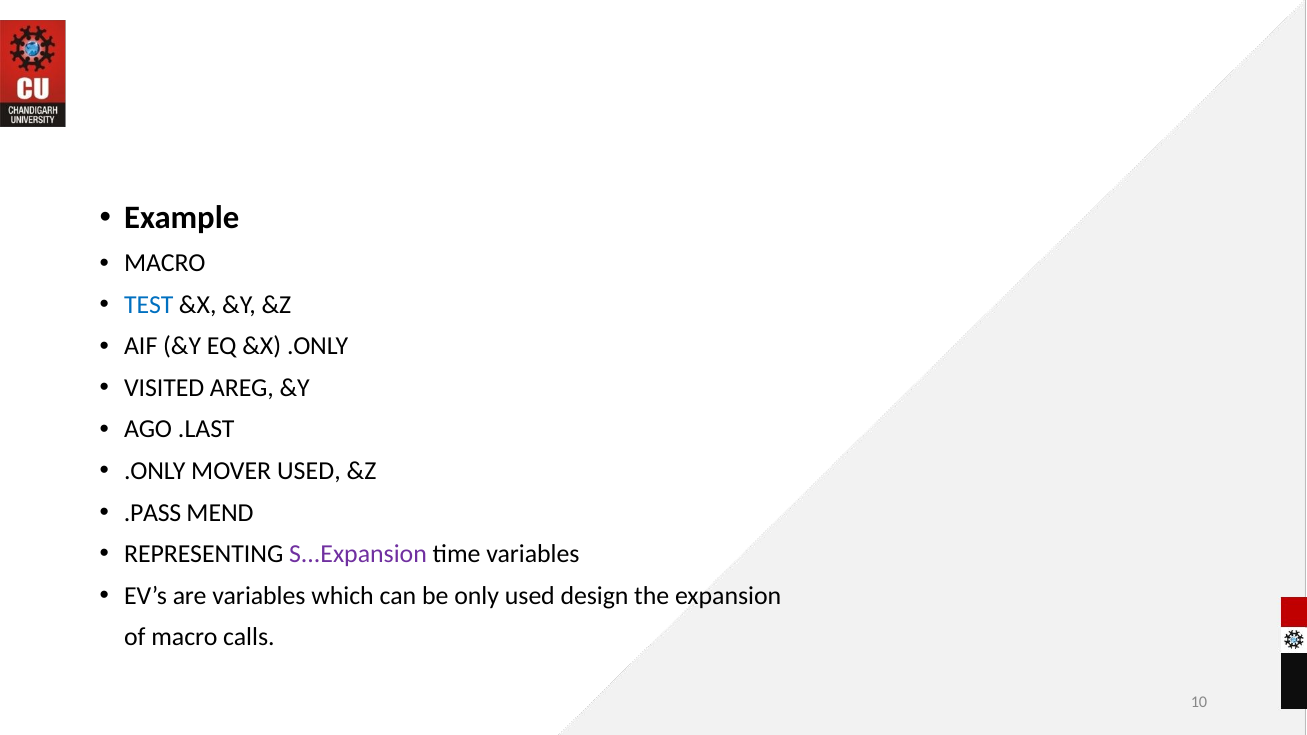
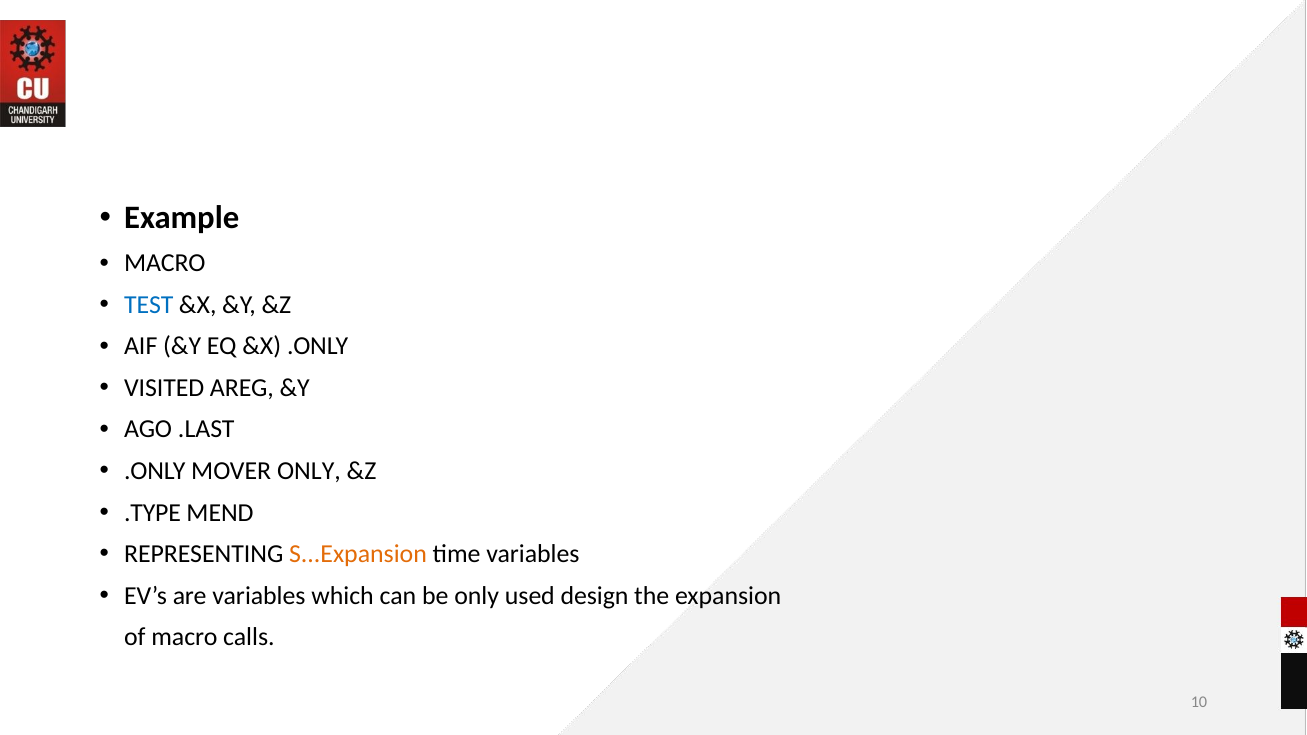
MOVER USED: USED -> ONLY (309, 471)
.PASS: .PASS -> .TYPE (153, 513)
S...Expansion colour: purple -> orange (358, 554)
